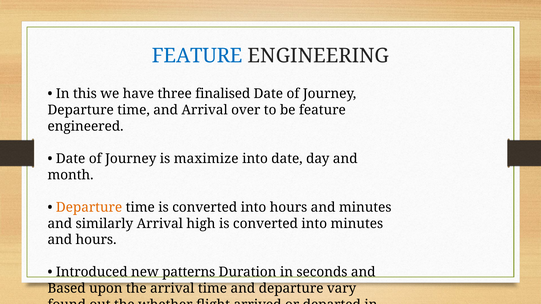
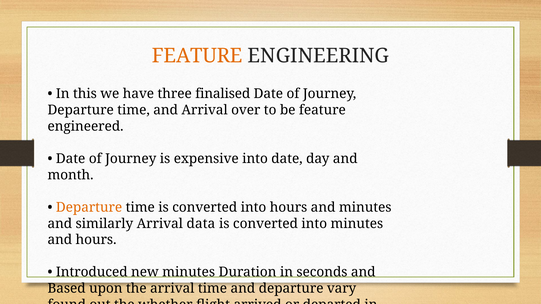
FEATURE colour: blue -> orange (197, 56)
maximize: maximize -> expensive (206, 159)
high: high -> data (201, 224)
new patterns: patterns -> minutes (189, 272)
